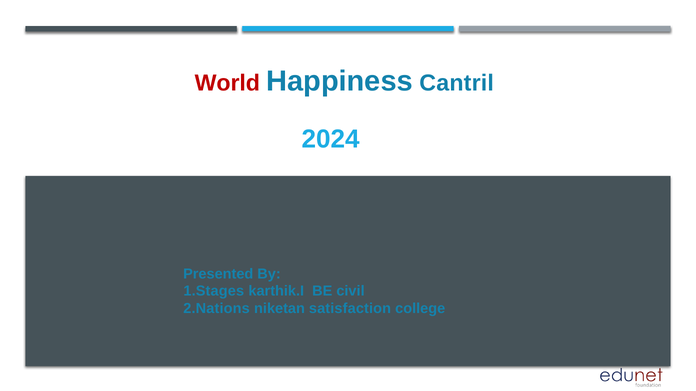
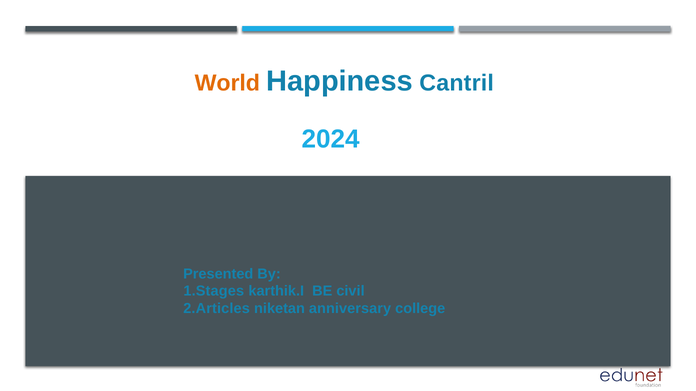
World colour: red -> orange (227, 83)
2.Nations: 2.Nations -> 2.Articles (217, 309)
satisfaction: satisfaction -> anniversary (350, 309)
